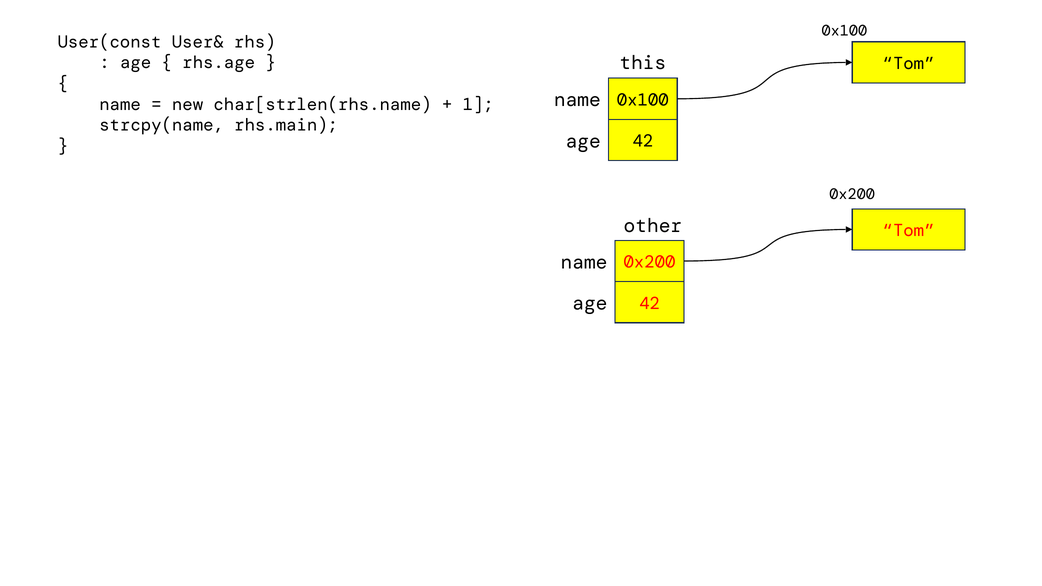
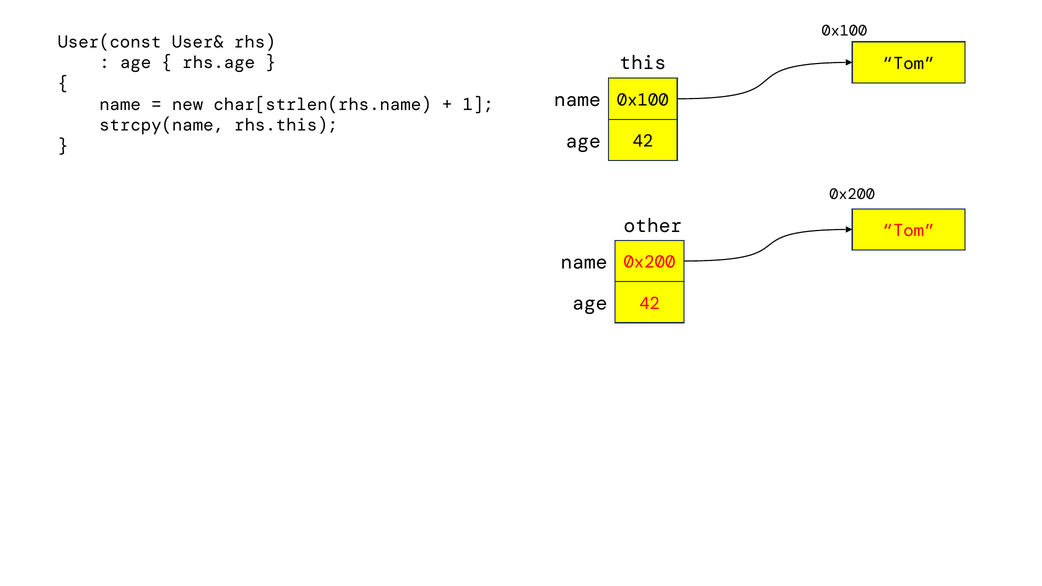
rhs.main: rhs.main -> rhs.this (286, 125)
